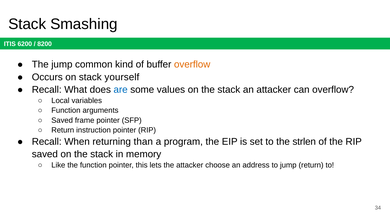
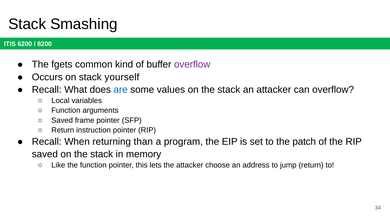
The jump: jump -> fgets (62, 64)
overflow colour: orange -> purple (192, 64)
strlen: strlen -> patch (304, 141)
